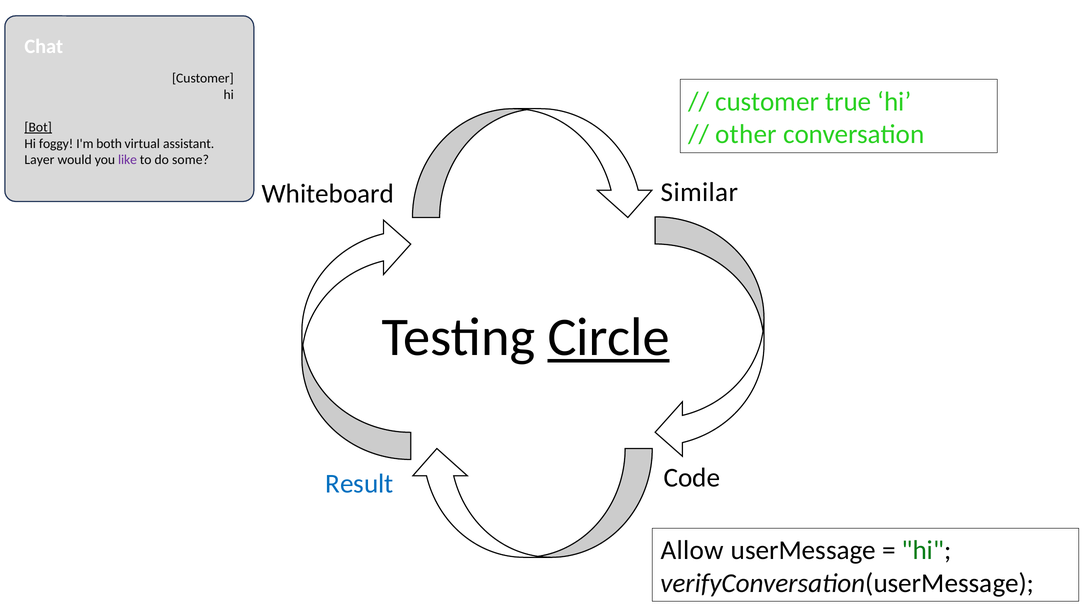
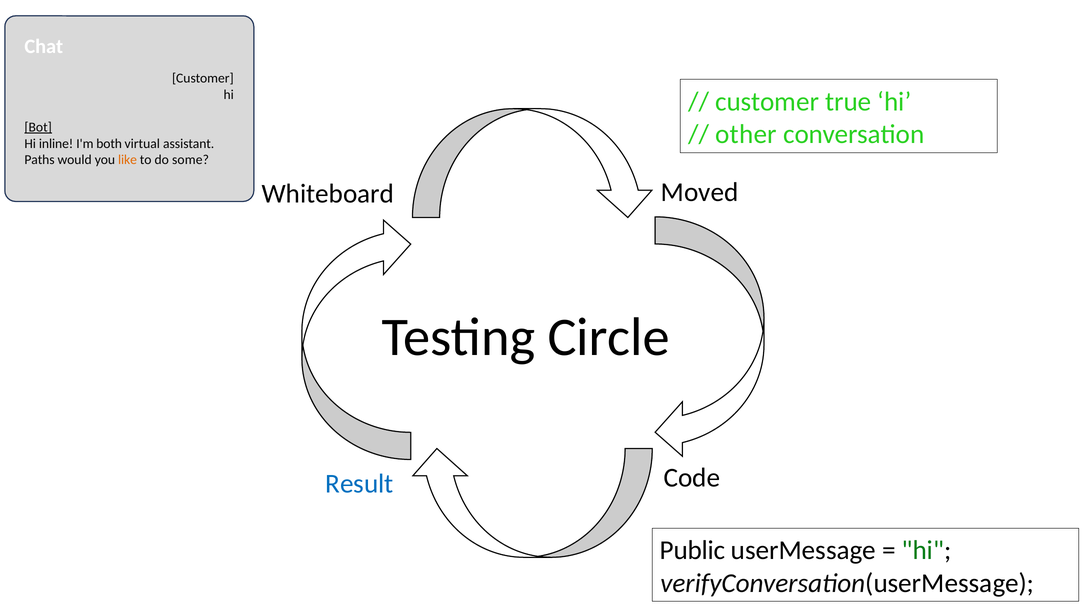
foggy: foggy -> inline (56, 144)
Layer: Layer -> Paths (40, 160)
like colour: purple -> orange (128, 160)
Similar: Similar -> Moved (700, 192)
Circle underline: present -> none (609, 337)
Allow: Allow -> Public (693, 550)
